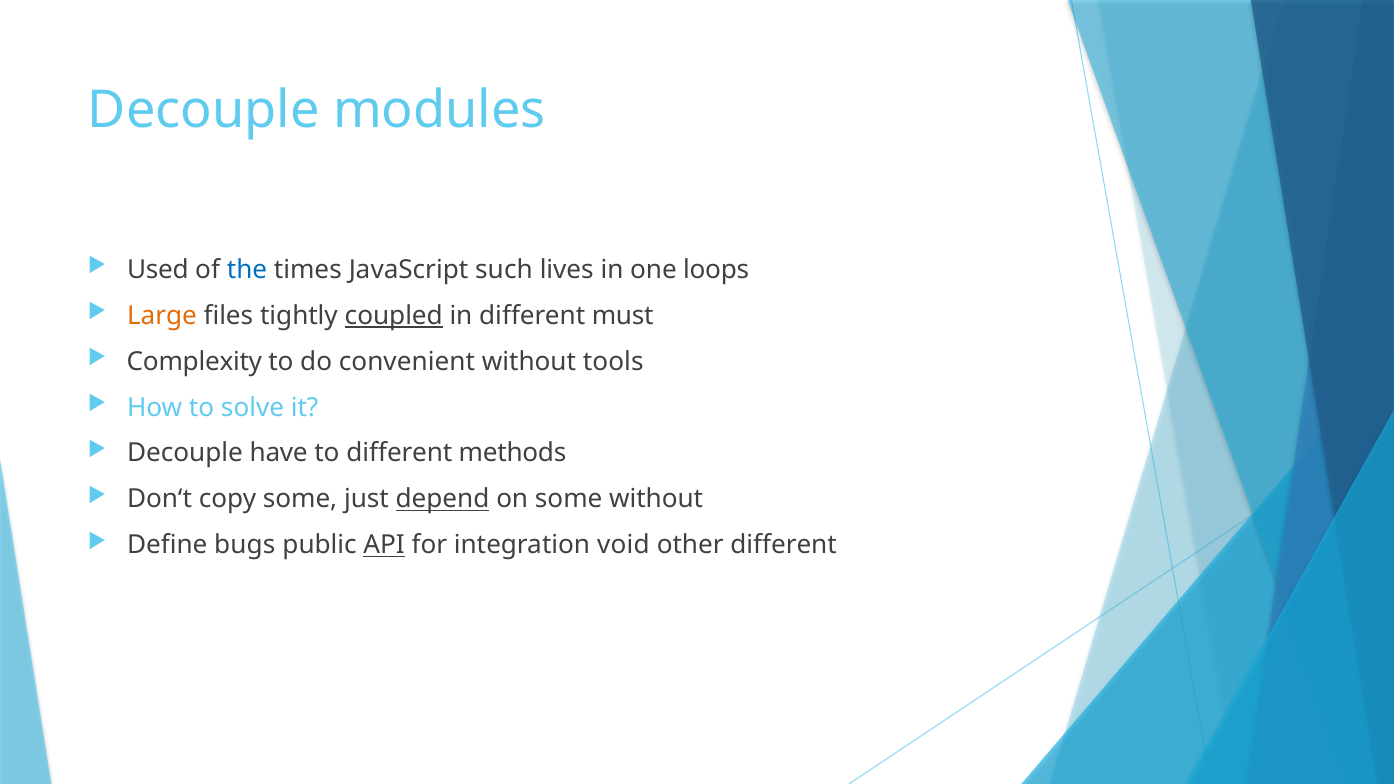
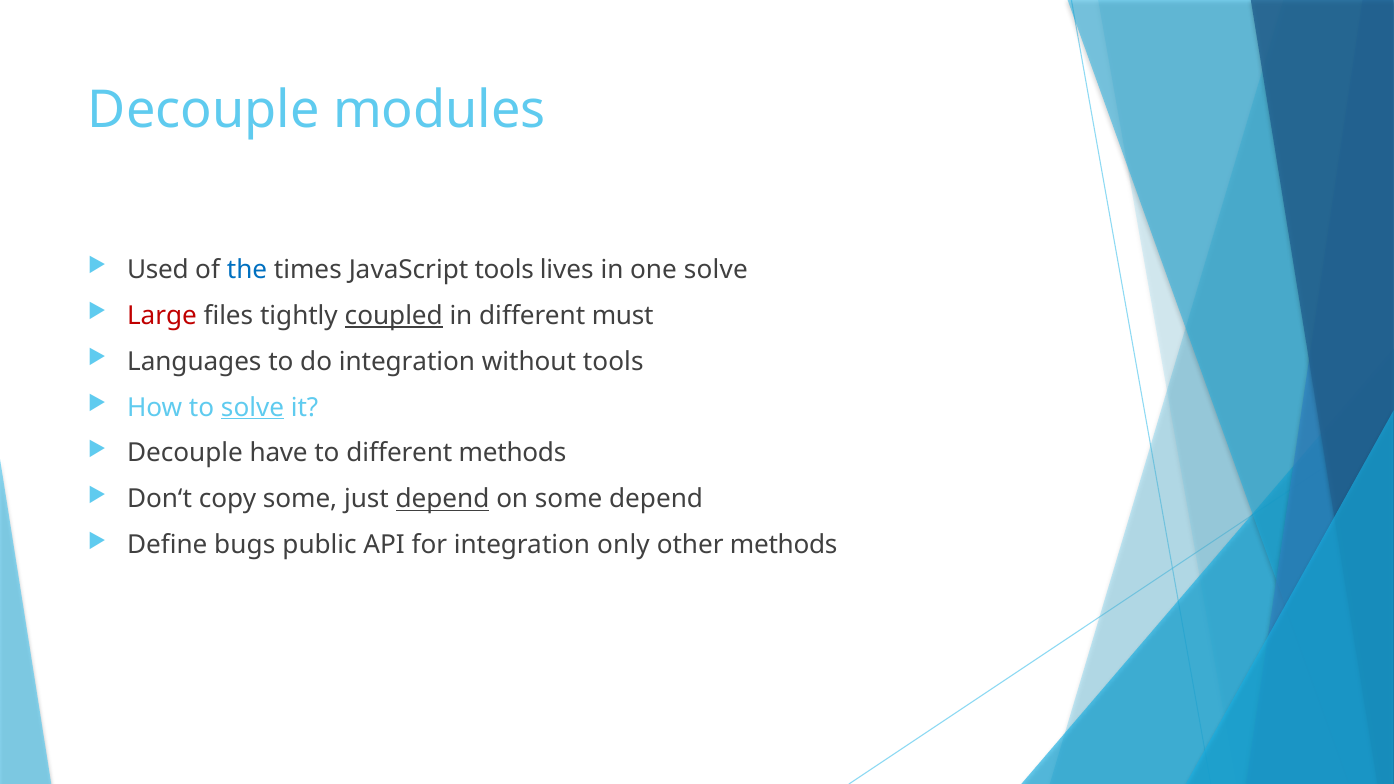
JavaScript such: such -> tools (504, 270)
one loops: loops -> solve (716, 270)
Large colour: orange -> red (162, 316)
Complexity: Complexity -> Languages (194, 362)
do convenient: convenient -> integration (407, 362)
solve underline: none -> present (253, 407)
some without: without -> depend (656, 499)
API underline: present -> none (384, 545)
void: void -> only (623, 545)
other different: different -> methods (784, 545)
